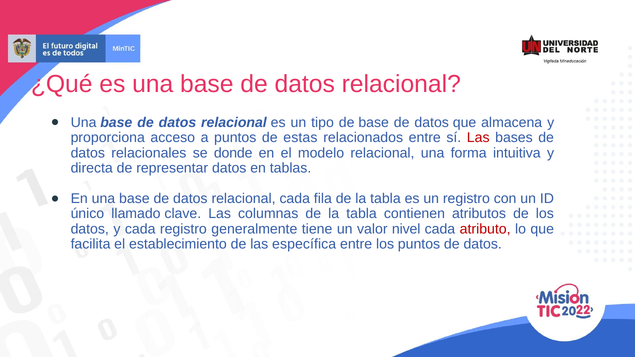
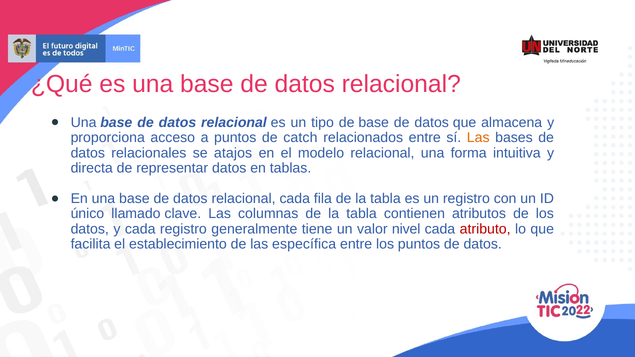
estas: estas -> catch (300, 138)
Las colour: red -> orange (478, 138)
donde: donde -> atajos (233, 153)
